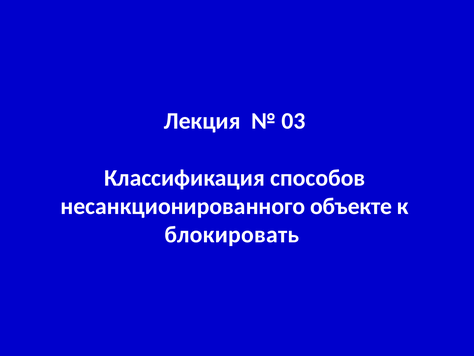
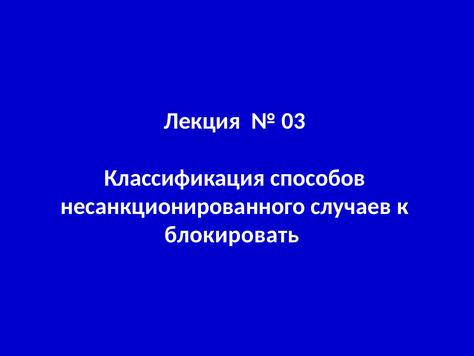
объекте: объекте -> случаев (351, 206)
